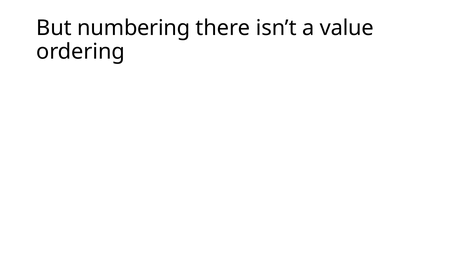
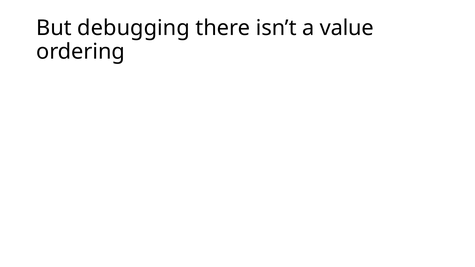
numbering: numbering -> debugging (134, 28)
